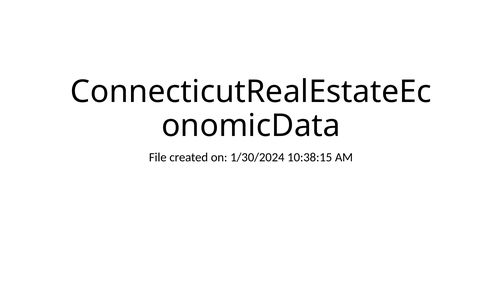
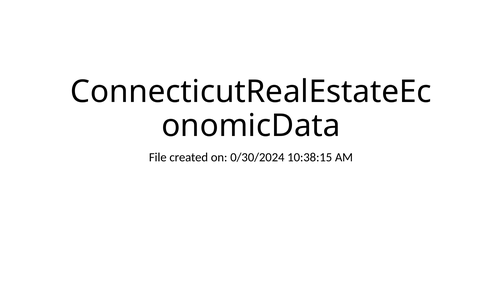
1/30/2024: 1/30/2024 -> 0/30/2024 (257, 157)
